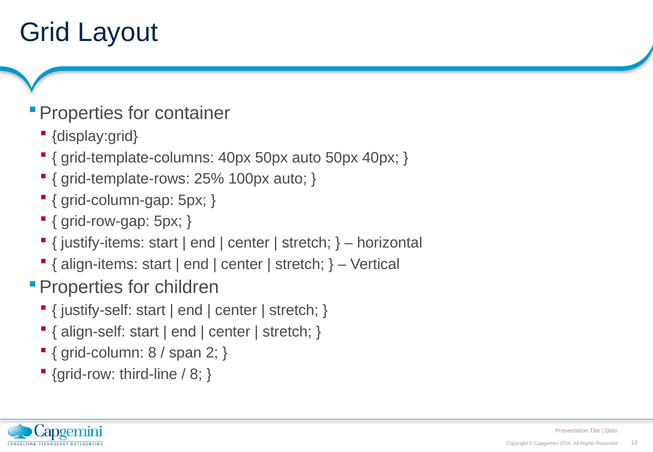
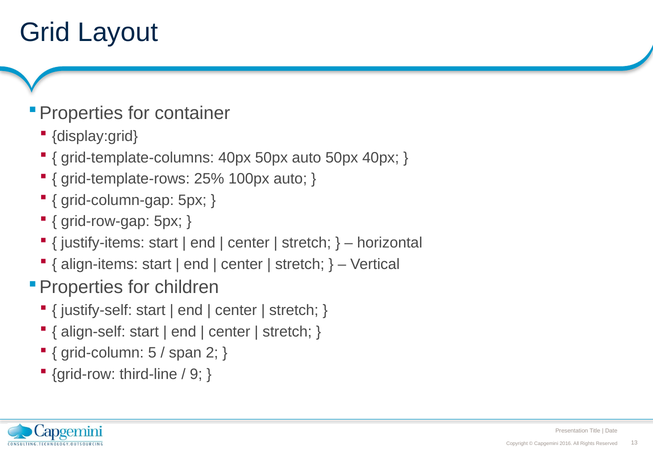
grid-column 8: 8 -> 5 (152, 353)
8: 8 -> 9 (196, 374)
